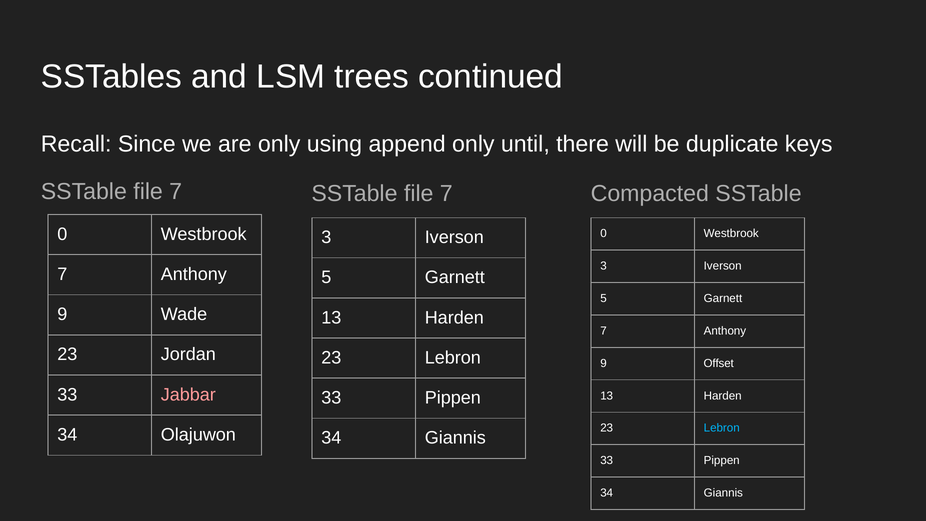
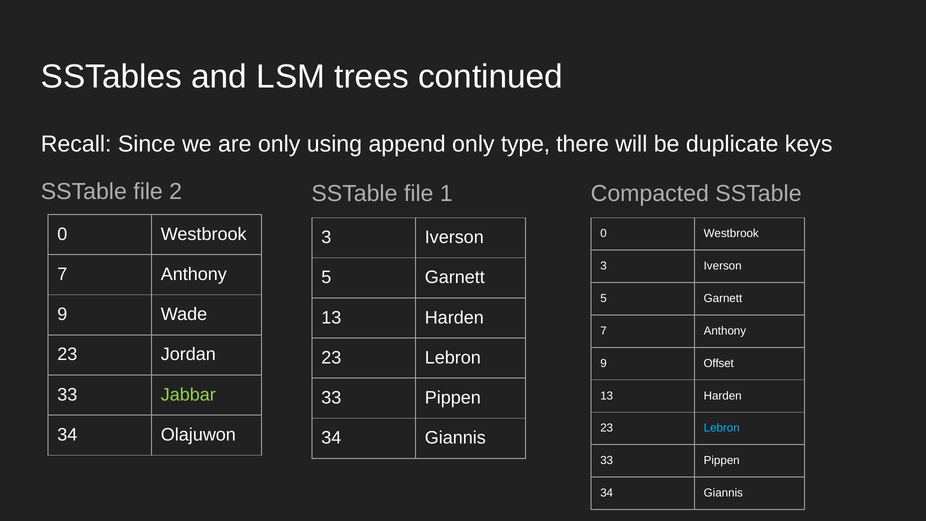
until: until -> type (525, 144)
7: 7 -> 2 (176, 192)
7: 7 -> 1 (446, 194)
Jabbar colour: pink -> light green (188, 395)
